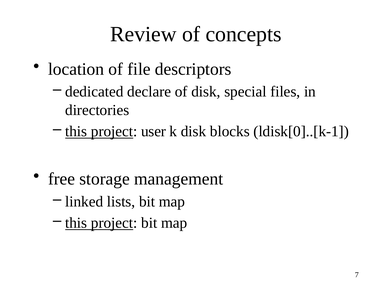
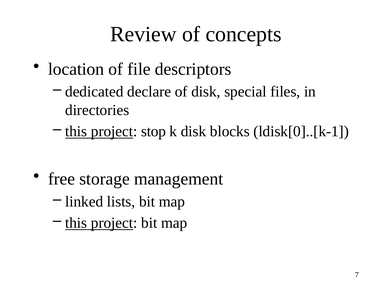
user: user -> stop (153, 131)
